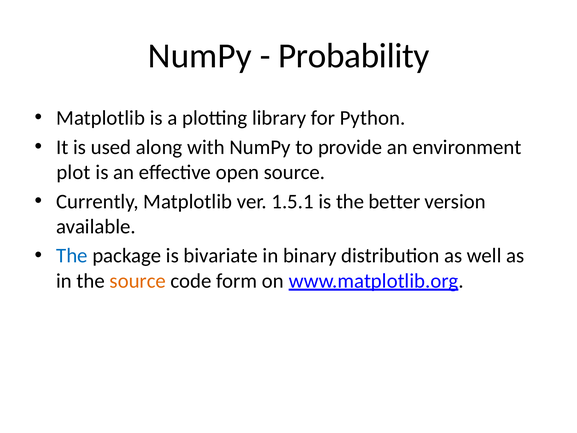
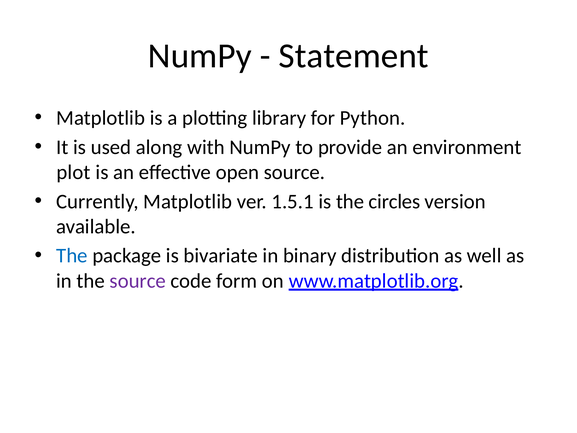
Probability: Probability -> Statement (354, 56)
better: better -> circles (394, 201)
source colour: orange -> purple (138, 281)
